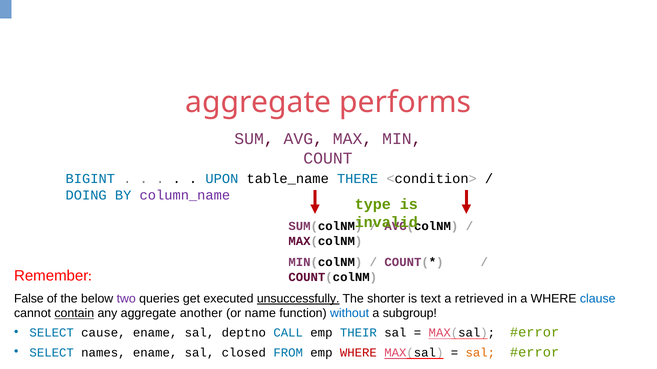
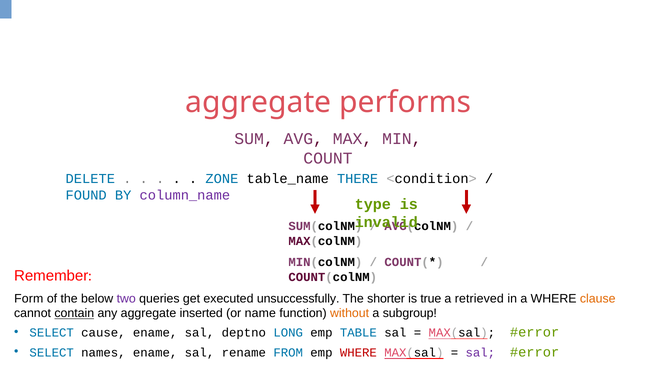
BIGINT: BIGINT -> DELETE (90, 179)
UPON: UPON -> ZONE (222, 179)
DOING: DOING -> FOUND (86, 196)
False: False -> Form (29, 299)
unsuccessfully underline: present -> none (298, 299)
text: text -> true (431, 299)
clause colour: blue -> orange (598, 299)
another: another -> inserted (201, 314)
without colour: blue -> orange (350, 314)
CALL: CALL -> LONG (288, 333)
THEIR: THEIR -> TABLE (358, 333)
closed: closed -> rename (244, 353)
sal colour: orange -> purple (480, 353)
